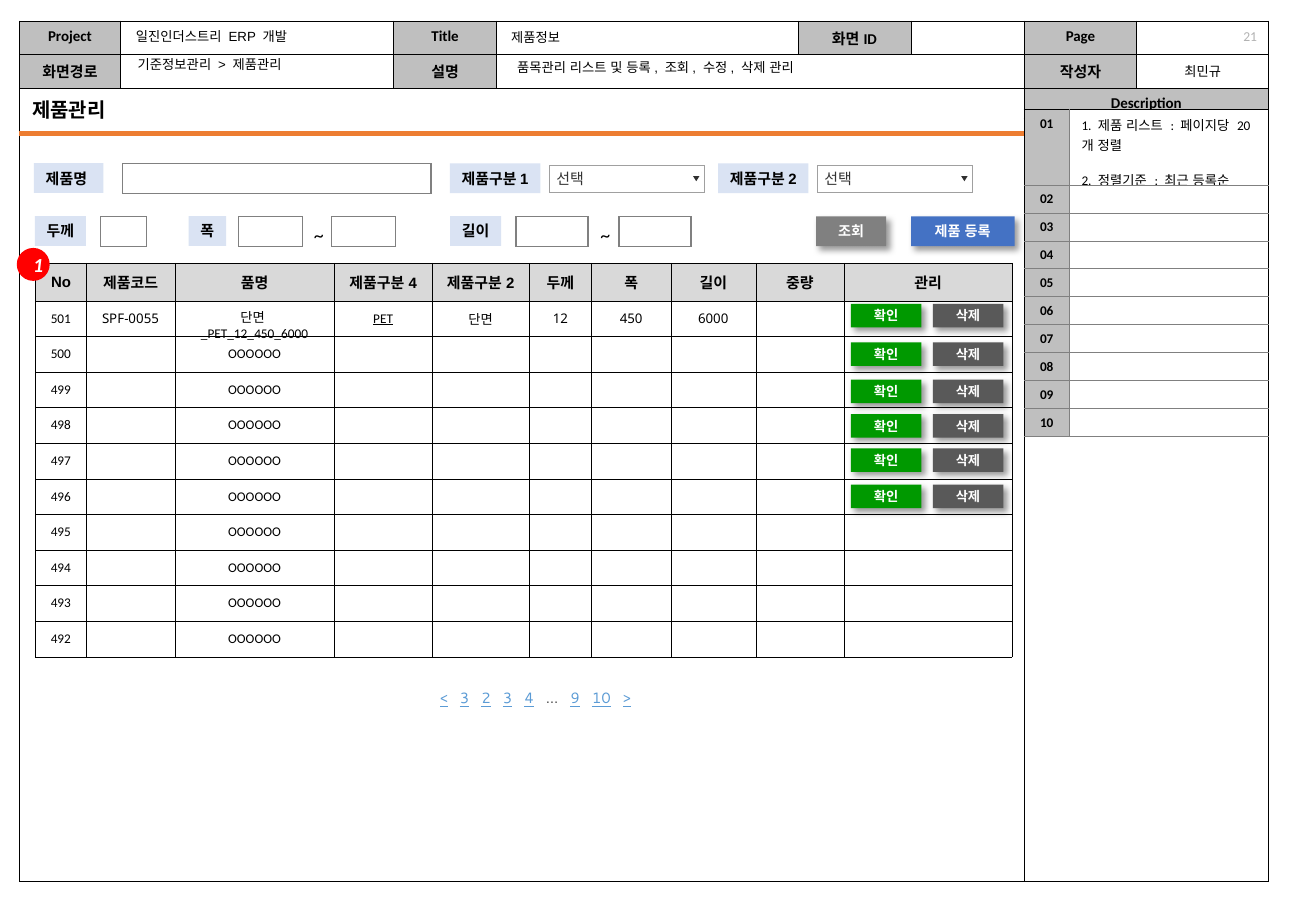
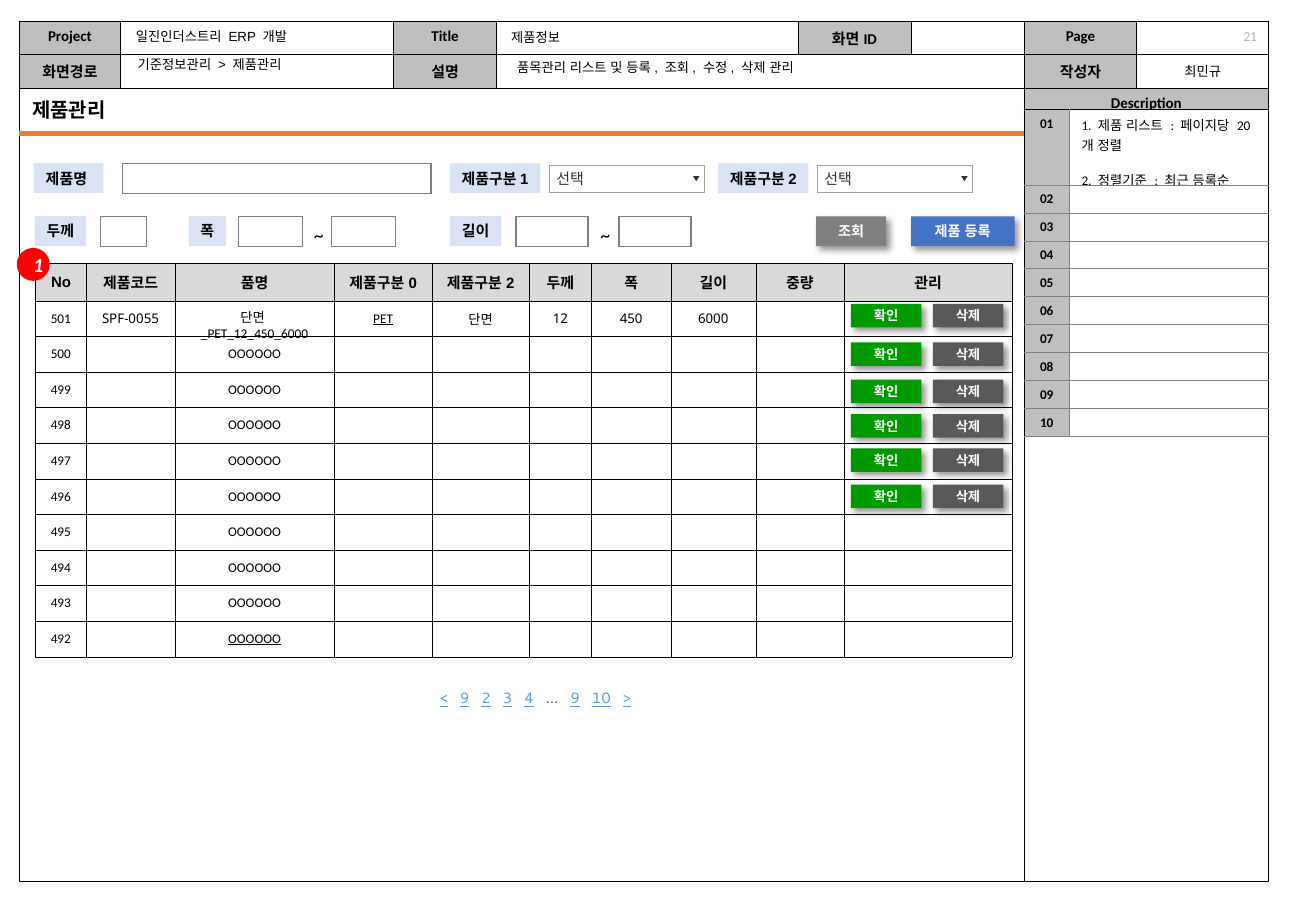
4: 4 -> 0 (413, 283)
OOOOOO underline: none -> present (255, 639)
3: 3 -> 9 (465, 698)
